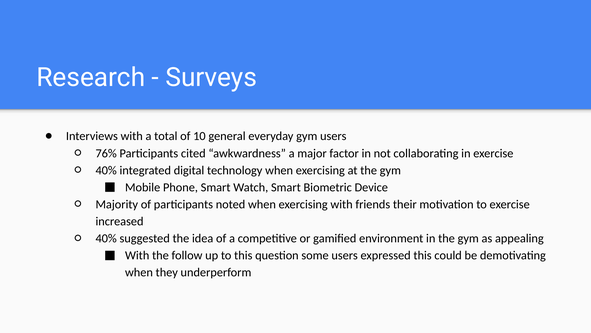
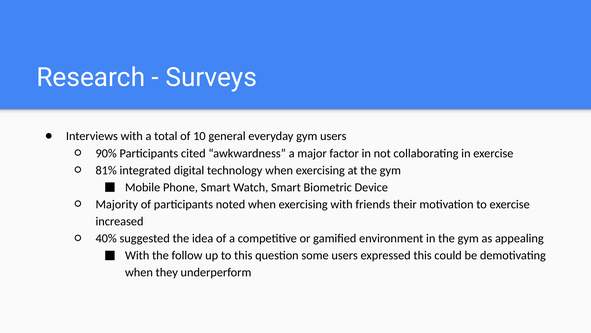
76%: 76% -> 90% (106, 153)
40%: 40% -> 81% (106, 170)
